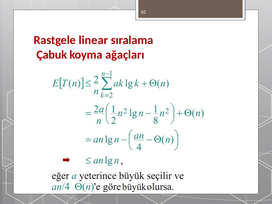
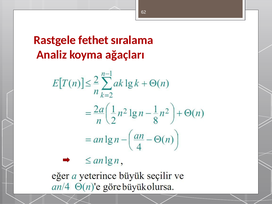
linear: linear -> fethet (93, 40)
Çabuk: Çabuk -> Analiz (52, 55)
